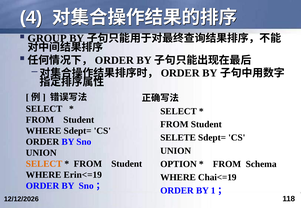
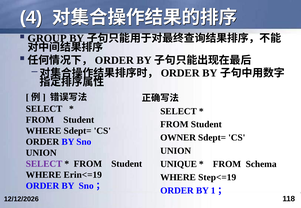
SELETE: SELETE -> OWNER (178, 138)
SELECT colour: orange -> purple (44, 164)
OPTION: OPTION -> UNIQUE (179, 164)
Chai<=19: Chai<=19 -> Step<=19 (217, 178)
